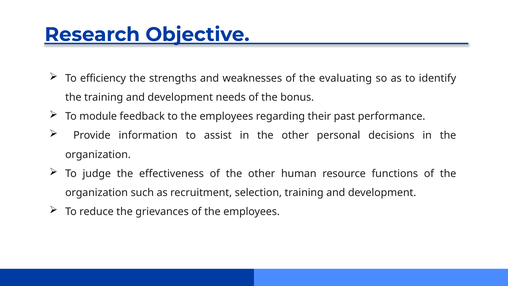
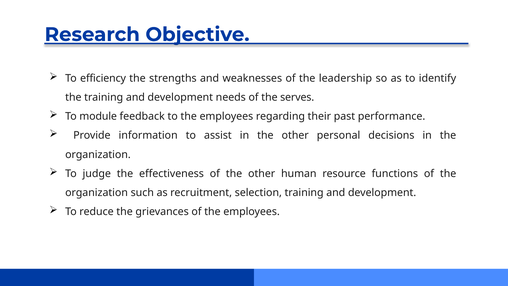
evaluating: evaluating -> leadership (345, 78)
bonus: bonus -> serves (297, 97)
